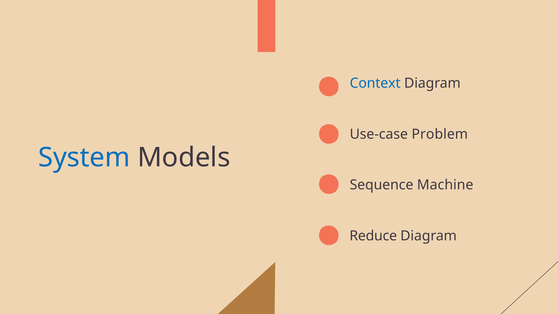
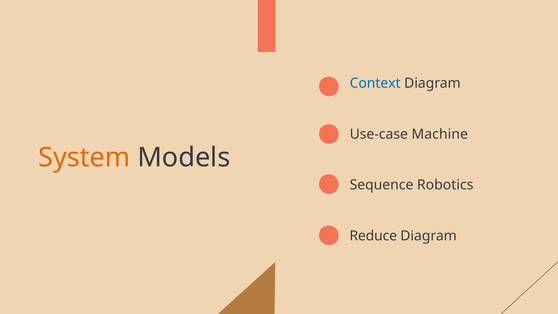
Problem: Problem -> Machine (440, 134)
System colour: blue -> orange (84, 158)
Machine: Machine -> Robotics (445, 185)
